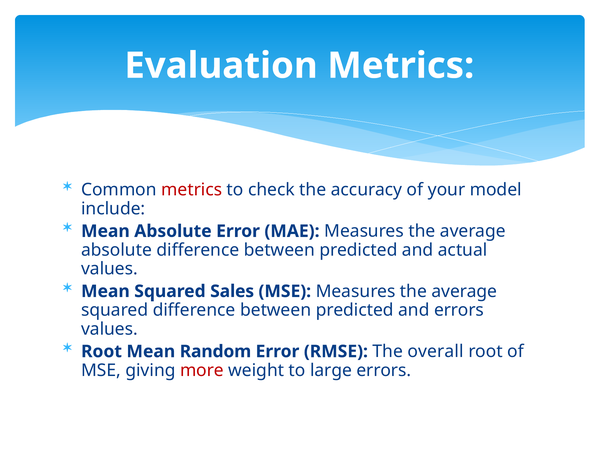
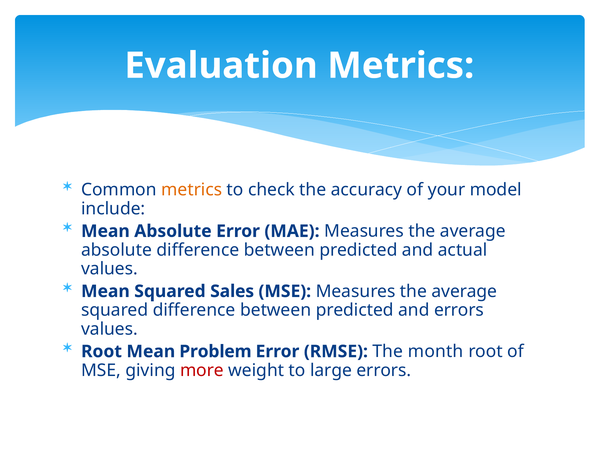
metrics colour: red -> orange (192, 190)
Random: Random -> Problem (215, 352)
overall: overall -> month (436, 352)
